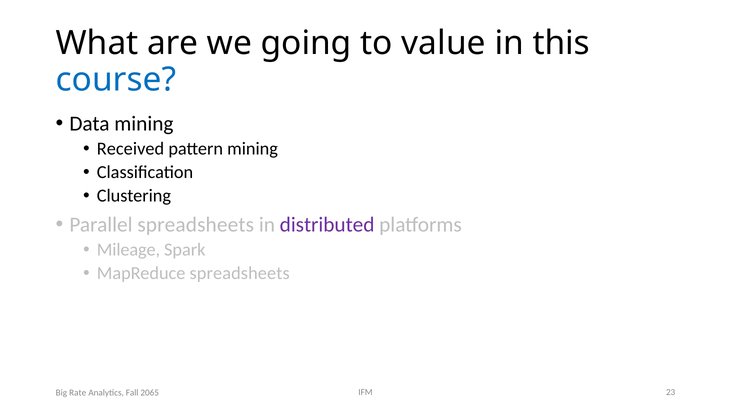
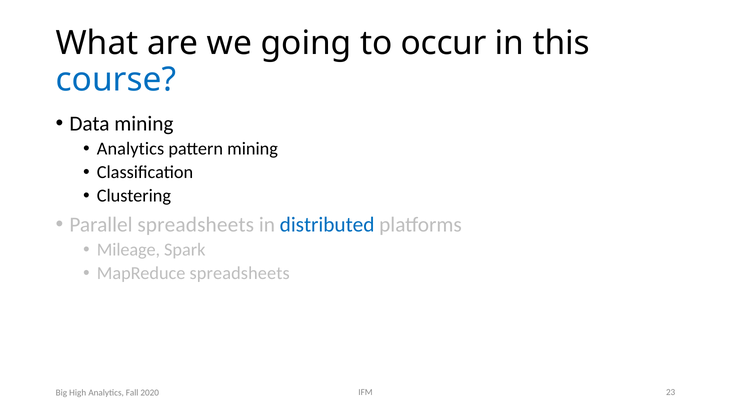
value: value -> occur (444, 43)
Received: Received -> Analytics (131, 149)
distributed colour: purple -> blue (327, 225)
Rate: Rate -> High (78, 393)
2065: 2065 -> 2020 (150, 393)
